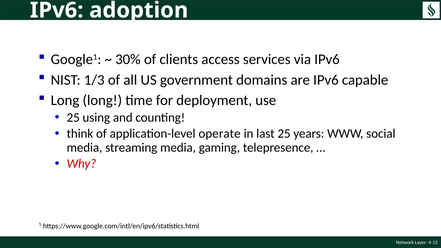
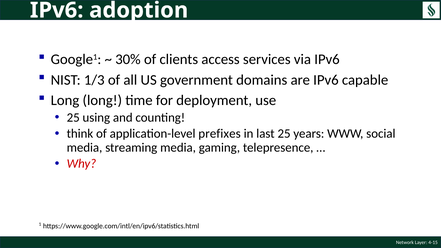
operate: operate -> prefixes (220, 134)
